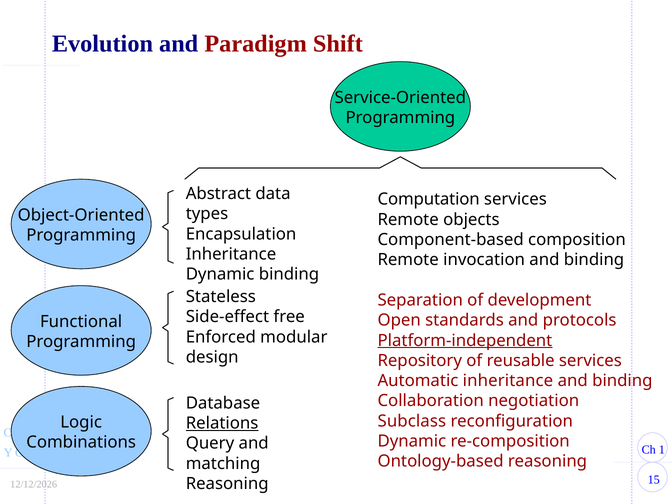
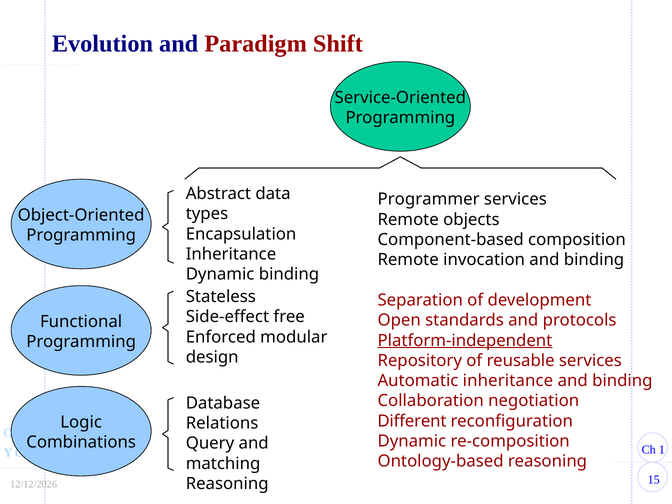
Computation: Computation -> Programmer (429, 199)
Subclass: Subclass -> Different (412, 421)
Relations underline: present -> none (222, 423)
